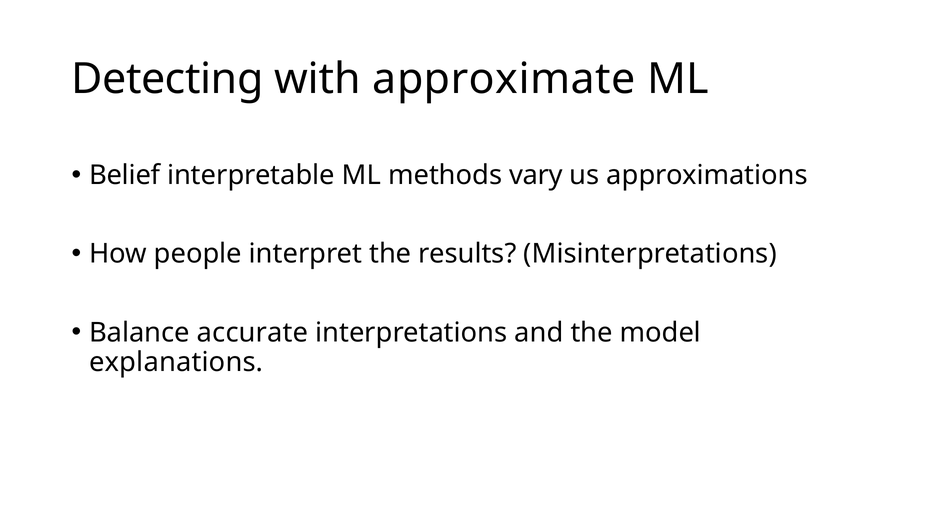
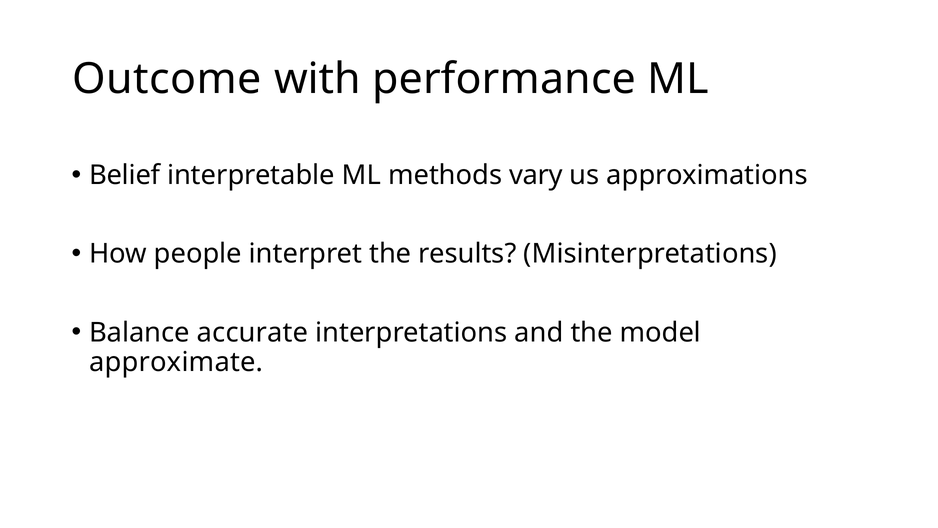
Detecting: Detecting -> Outcome (167, 79)
approximate: approximate -> performance (504, 79)
explanations: explanations -> approximate (176, 362)
